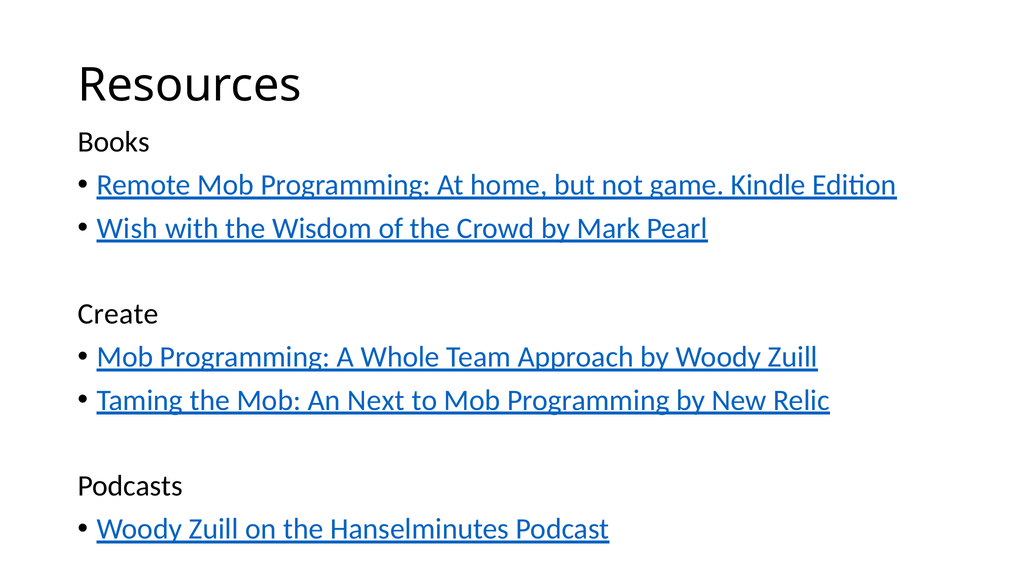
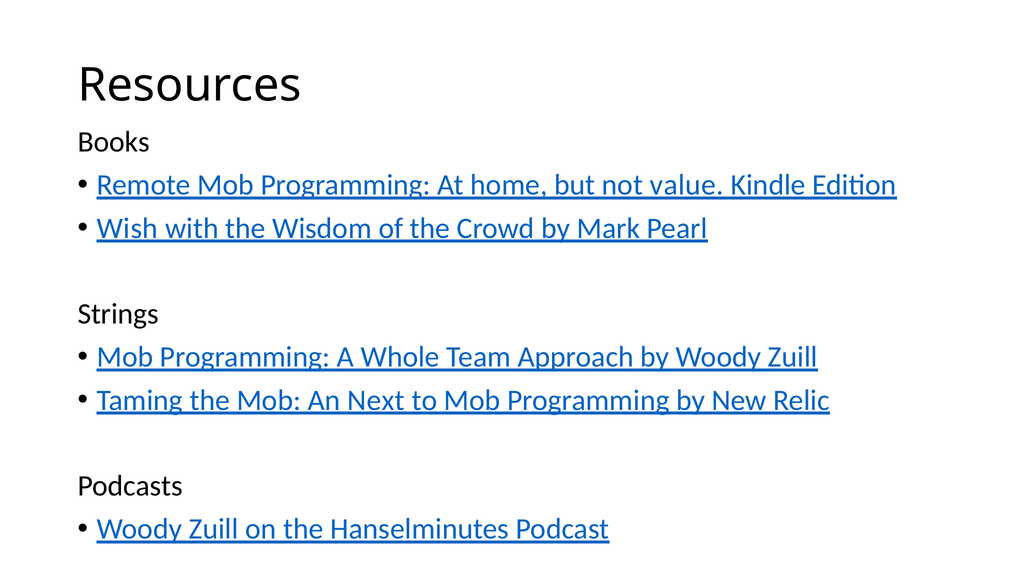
game: game -> value (687, 185)
Create: Create -> Strings (118, 314)
